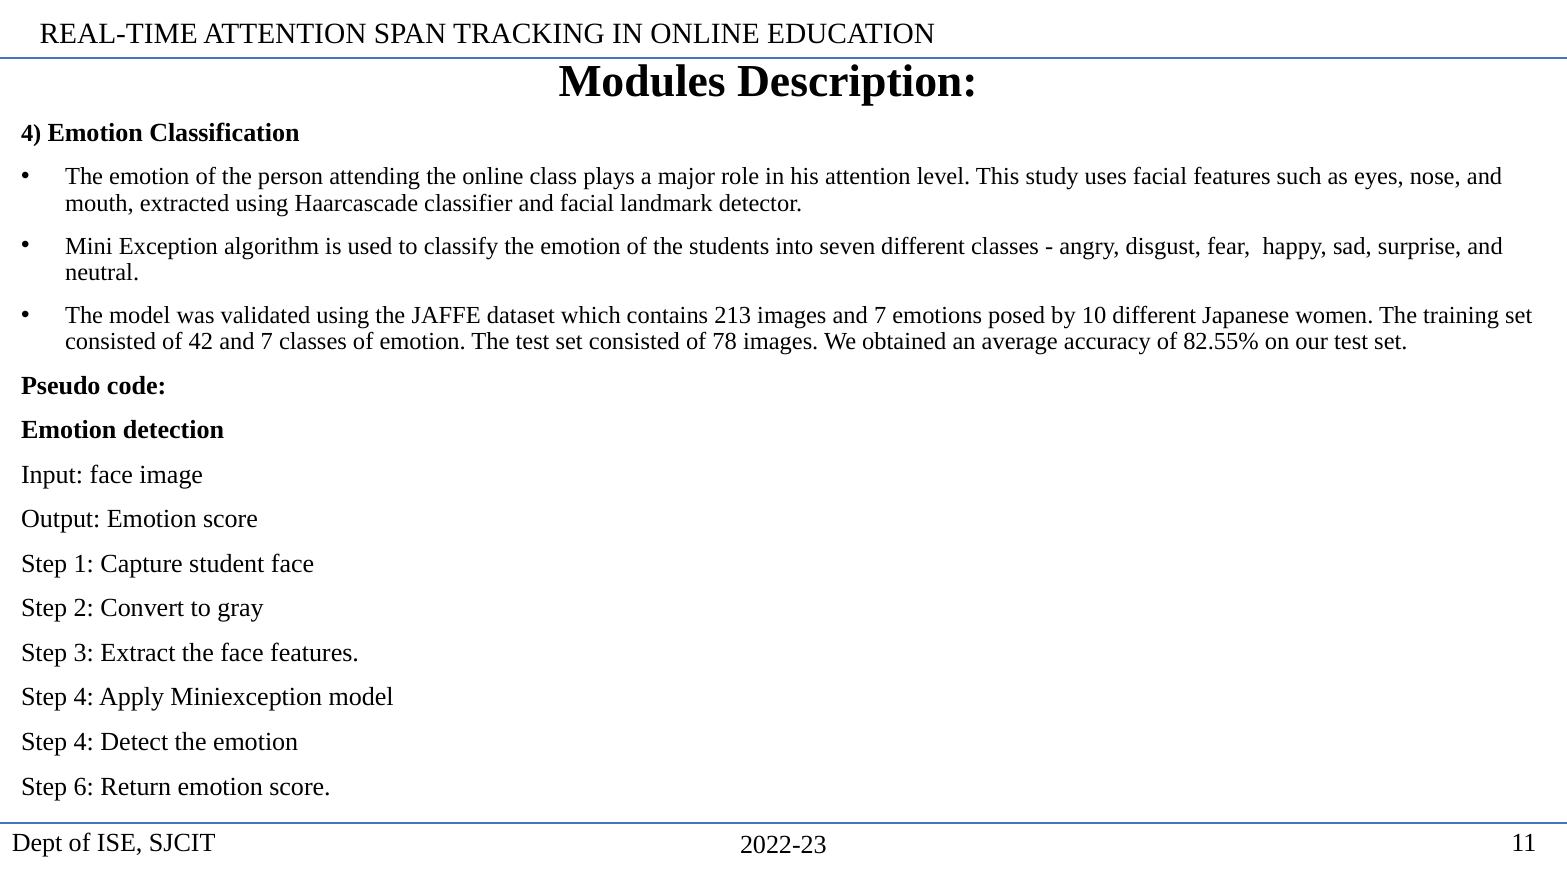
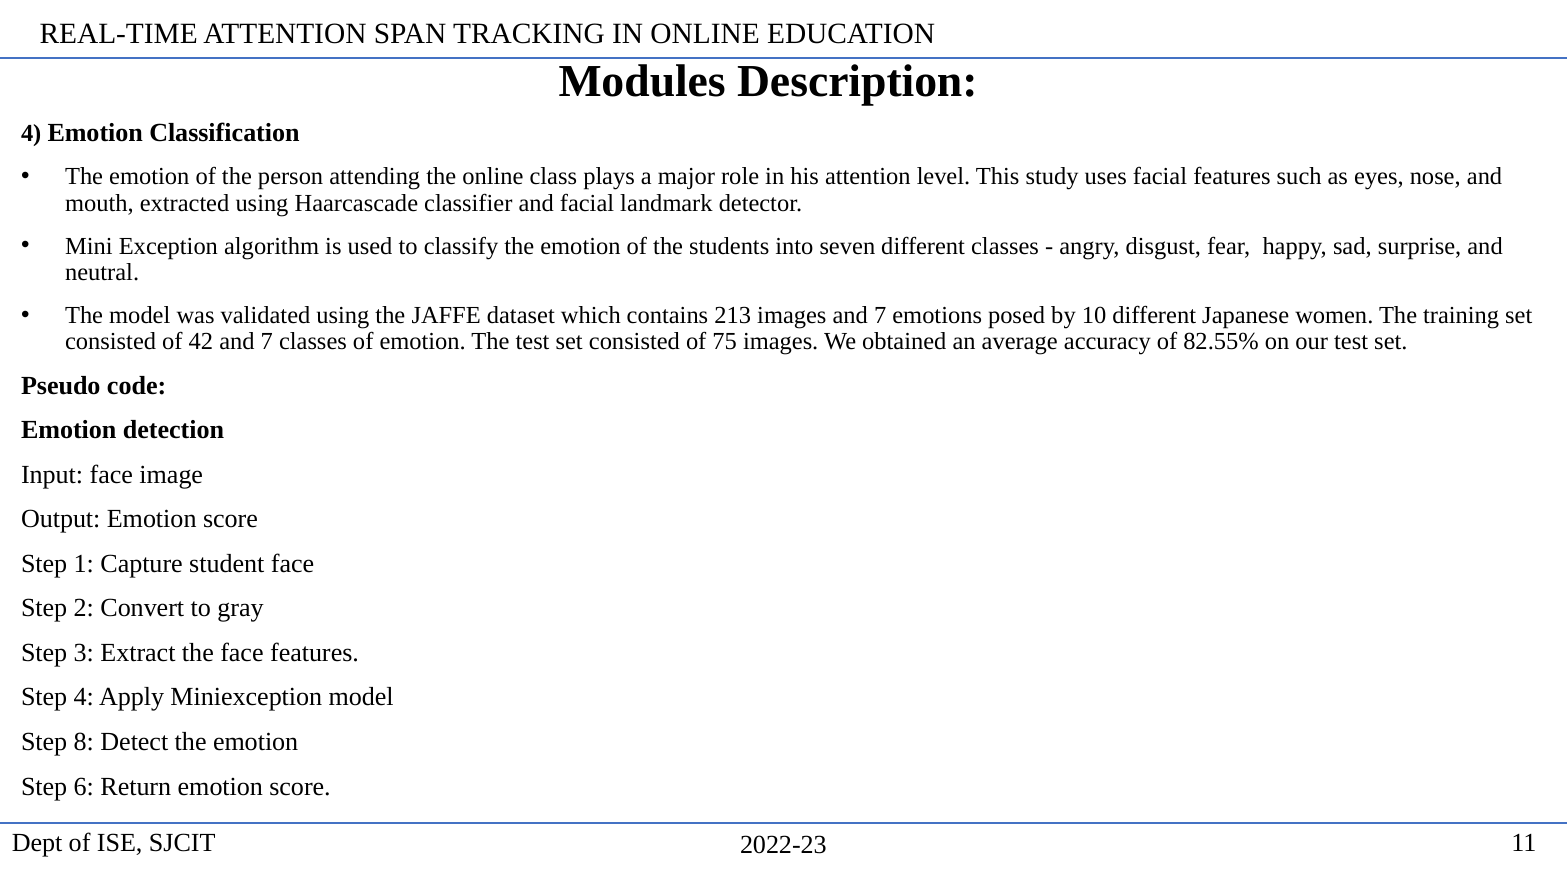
78: 78 -> 75 (725, 342)
4: 4 -> 8 (84, 741)
